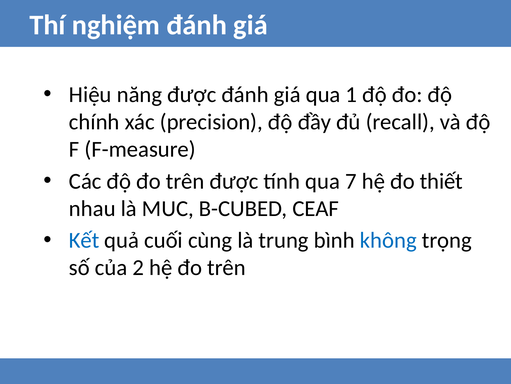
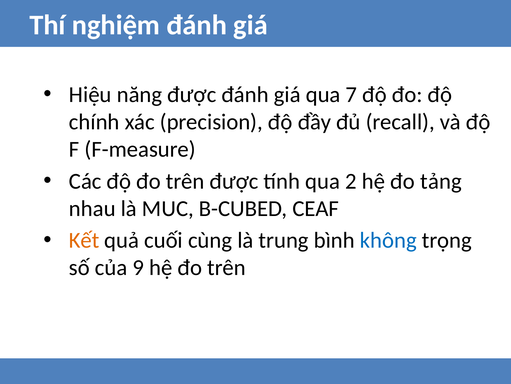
1: 1 -> 7 (351, 94)
7: 7 -> 2 (351, 181)
thiết: thiết -> tảng (441, 181)
Kết colour: blue -> orange (84, 240)
2: 2 -> 9 (138, 267)
